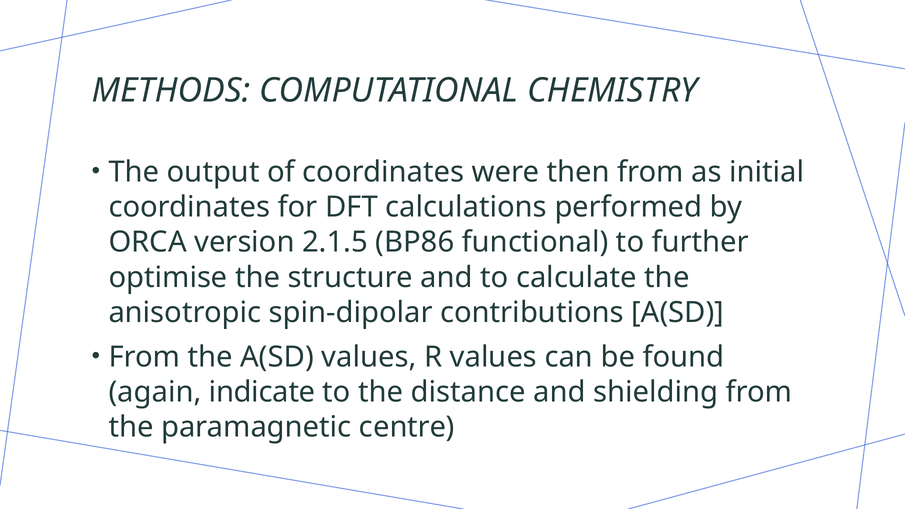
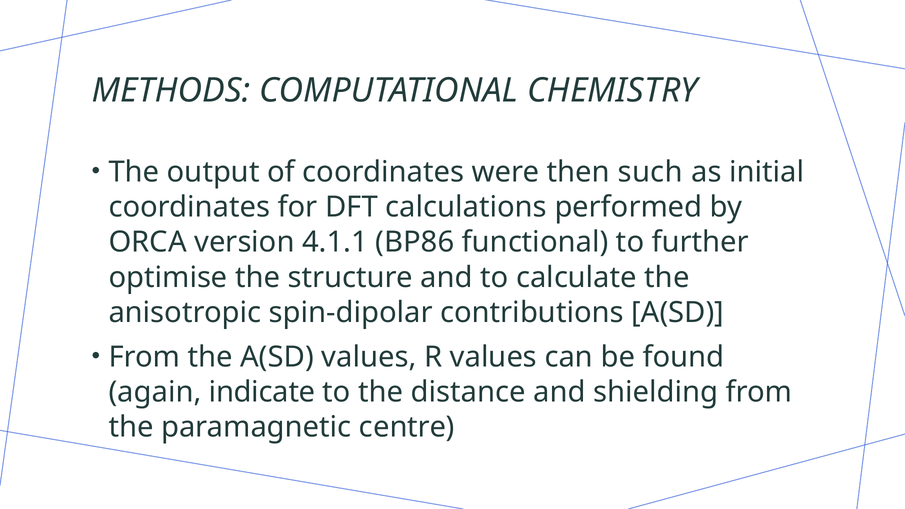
then from: from -> such (650, 172)
2.1.5: 2.1.5 -> 4.1.1 (335, 242)
